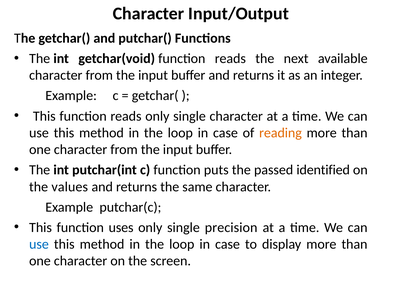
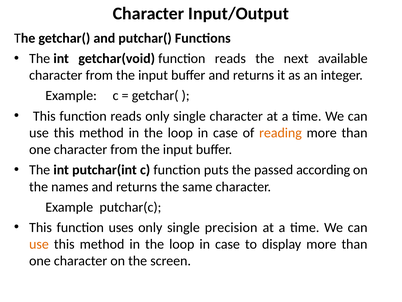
identified: identified -> according (323, 170)
values: values -> names (70, 186)
use colour: blue -> orange (39, 244)
